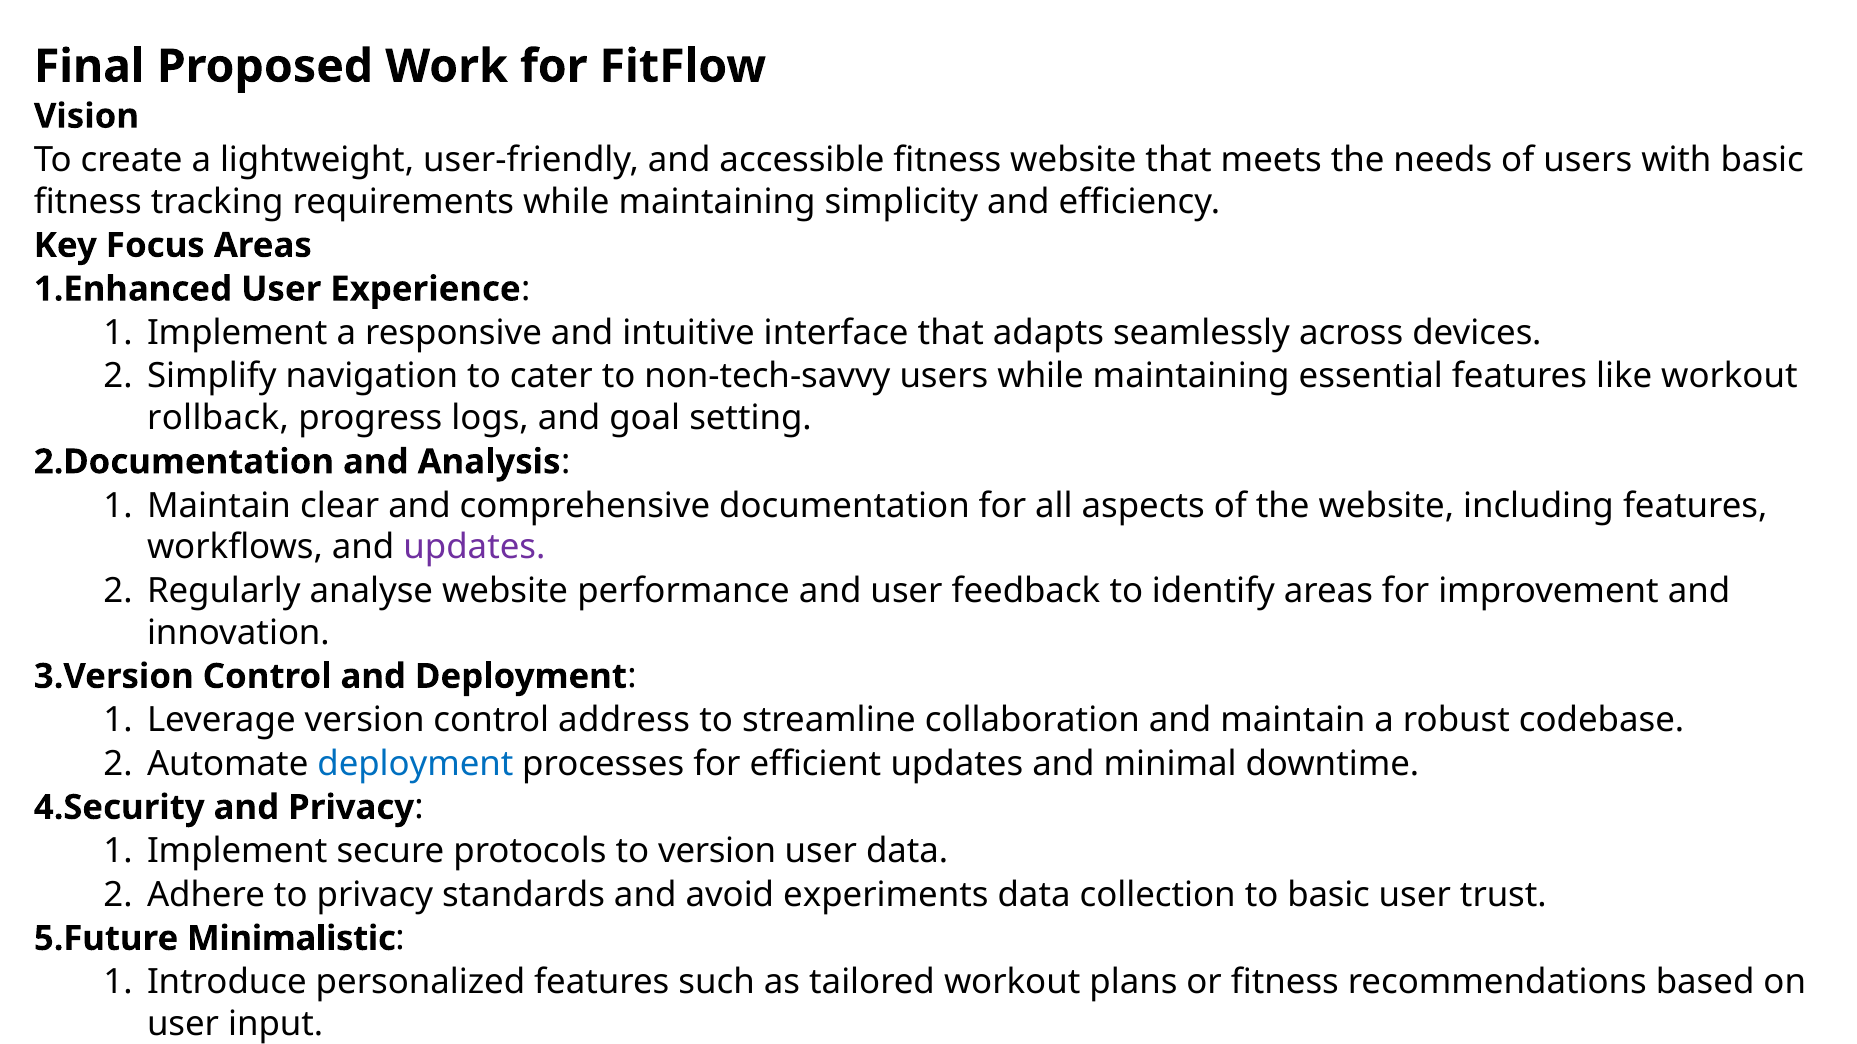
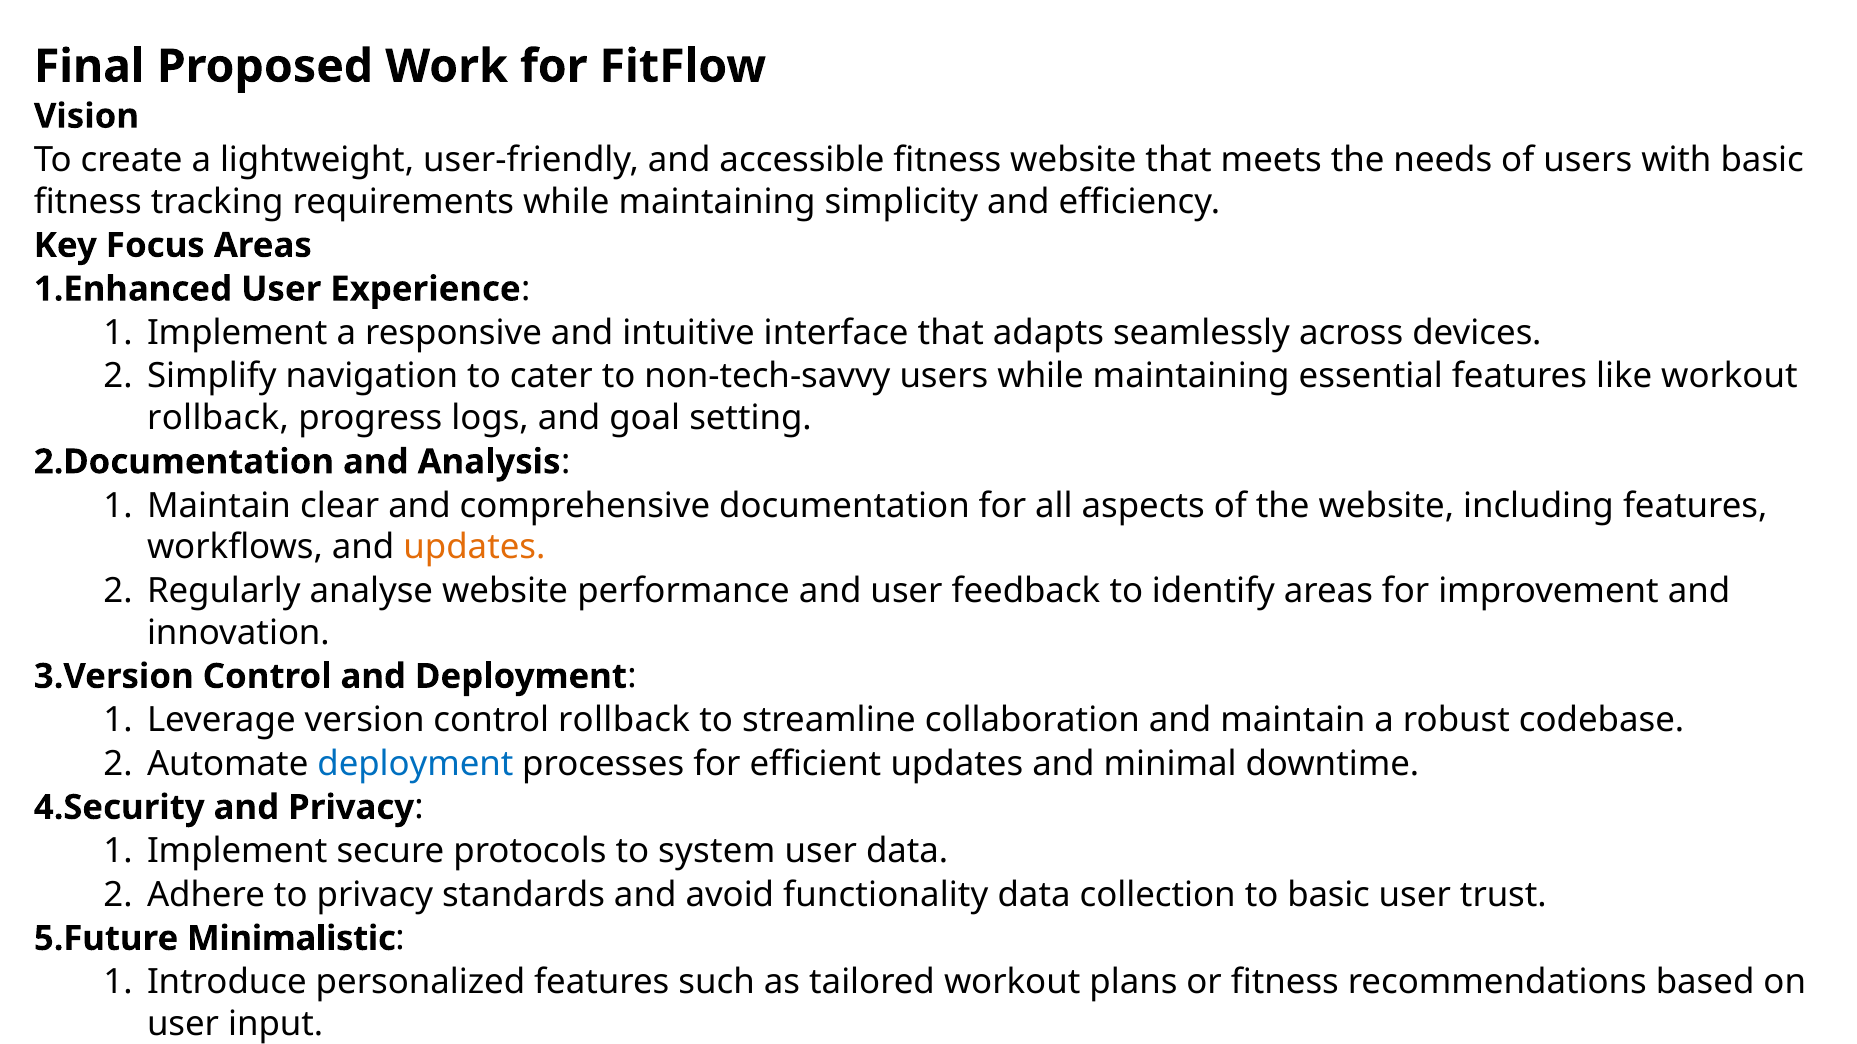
updates colour: purple -> orange (474, 548)
control address: address -> rollback (624, 720)
to version: version -> system (717, 852)
avoid experiments: experiments -> functionality (886, 895)
